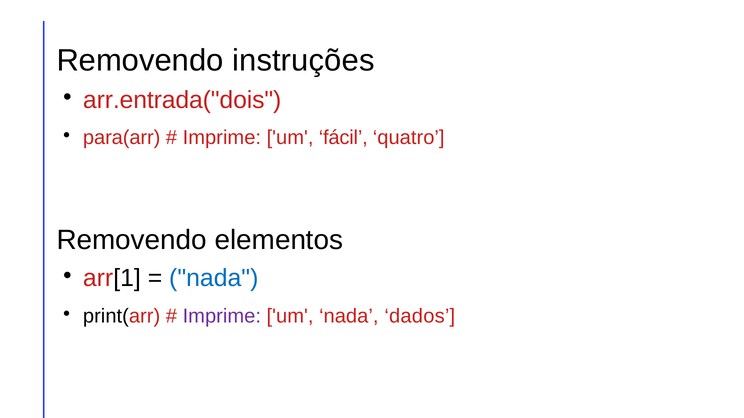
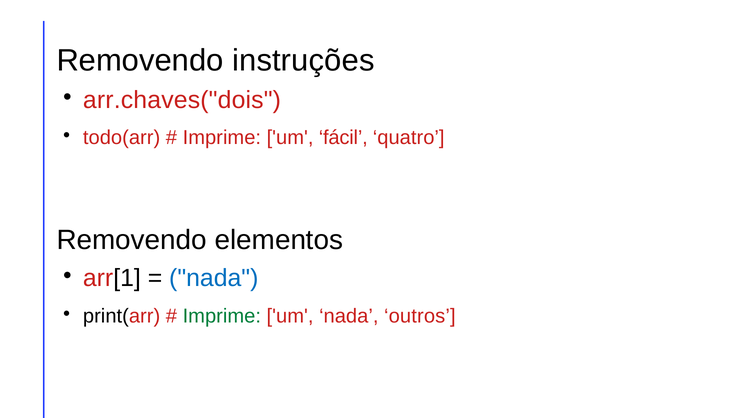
arr.entrada("dois: arr.entrada("dois -> arr.chaves("dois (182, 100)
para(arr: para(arr -> todo(arr (122, 138)
Imprime colour: purple -> green (222, 316)
dados: dados -> outros (420, 316)
